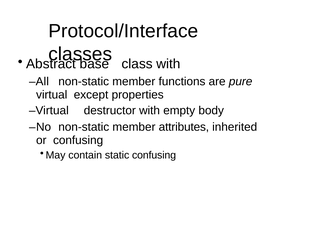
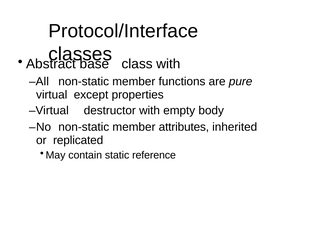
or confusing: confusing -> replicated (78, 140)
static confusing: confusing -> reference (154, 155)
